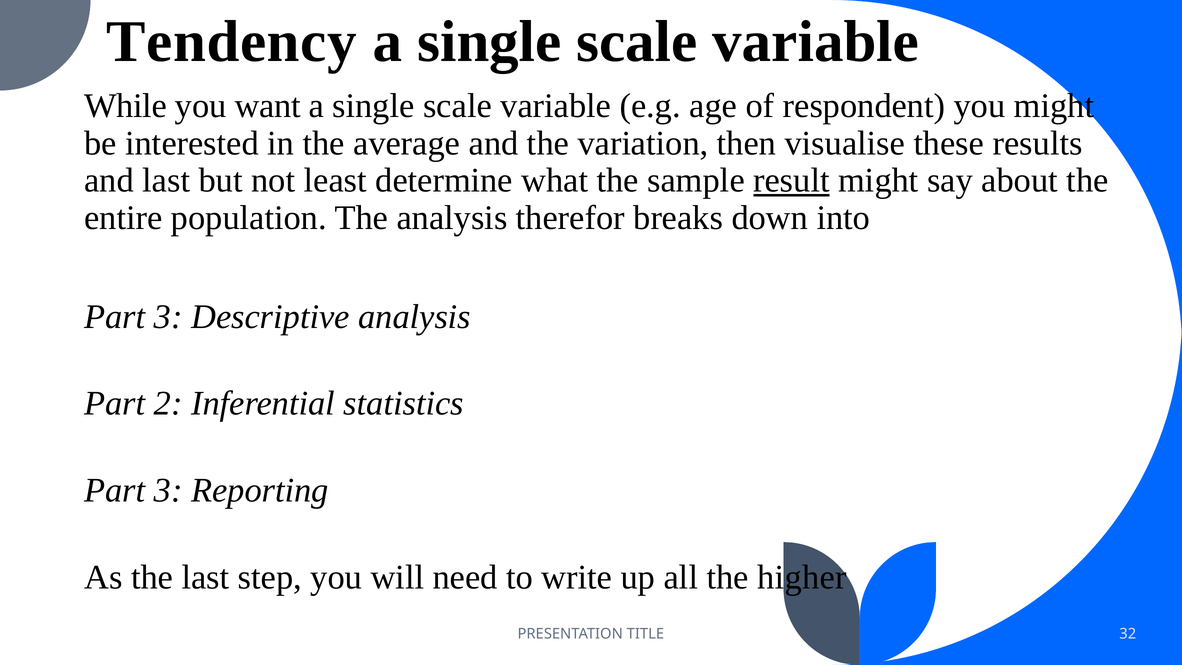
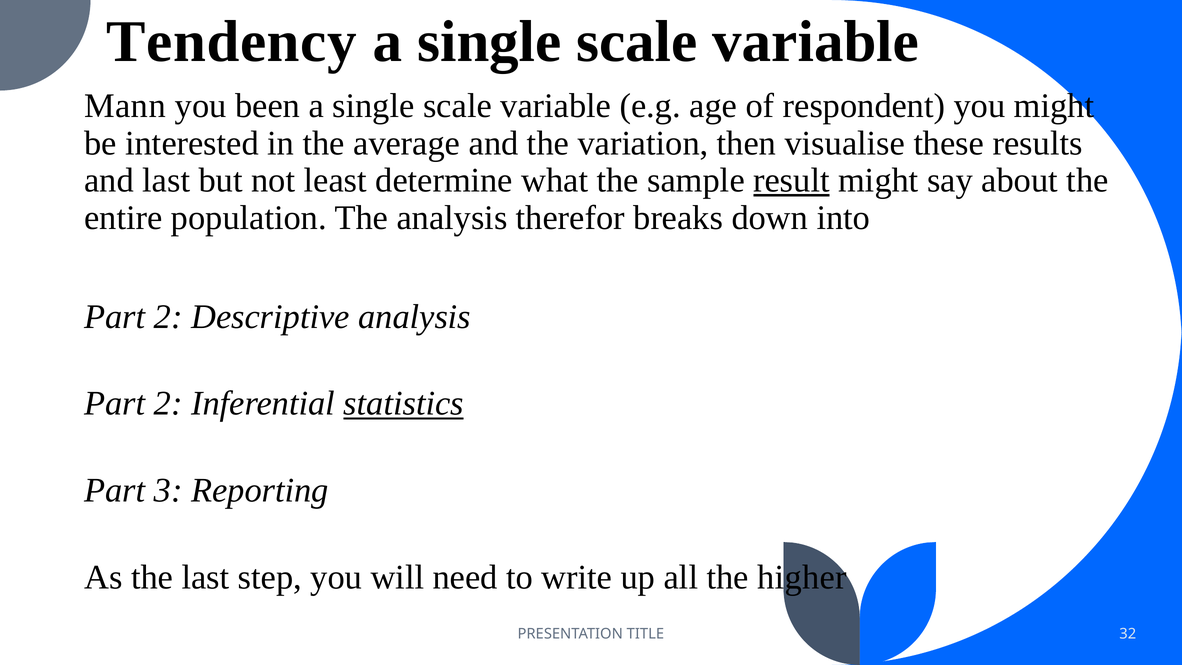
While: While -> Mann (125, 106)
want: want -> been (268, 106)
3: 3 -> 2 (168, 317)
statistics underline: none -> present (404, 404)
